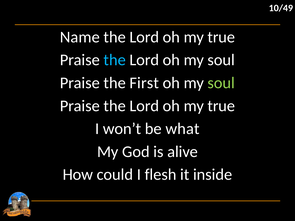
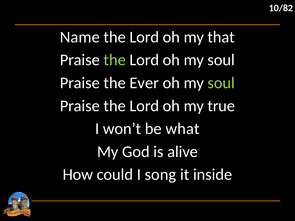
10/49: 10/49 -> 10/82 (281, 8)
true: true -> that (221, 37)
the colour: light blue -> light green (115, 60)
First: First -> Ever (144, 83)
flesh: flesh -> song (160, 175)
